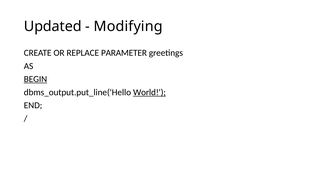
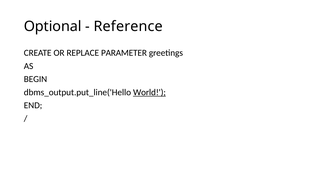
Updated: Updated -> Optional (53, 26)
Modifying: Modifying -> Reference (128, 26)
BEGIN underline: present -> none (35, 79)
